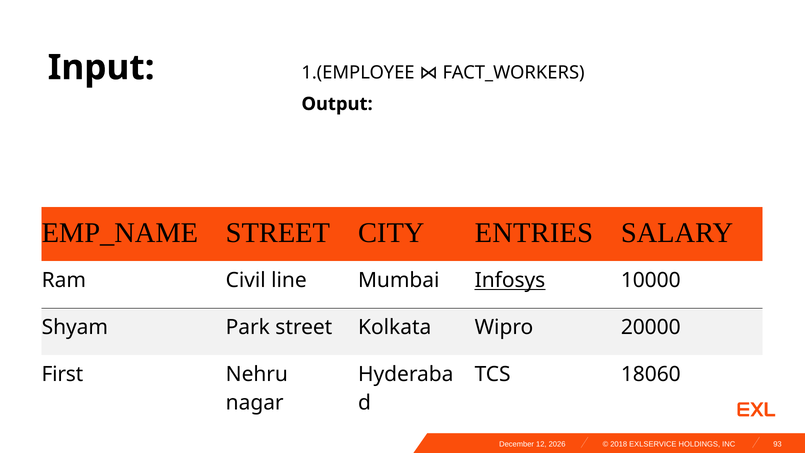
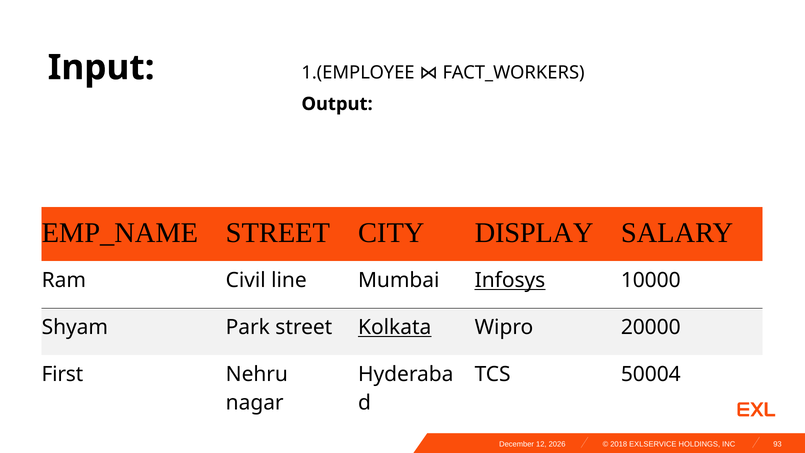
ENTRIES: ENTRIES -> DISPLAY (534, 233)
Kolkata underline: none -> present (395, 327)
18060: 18060 -> 50004 (651, 374)
